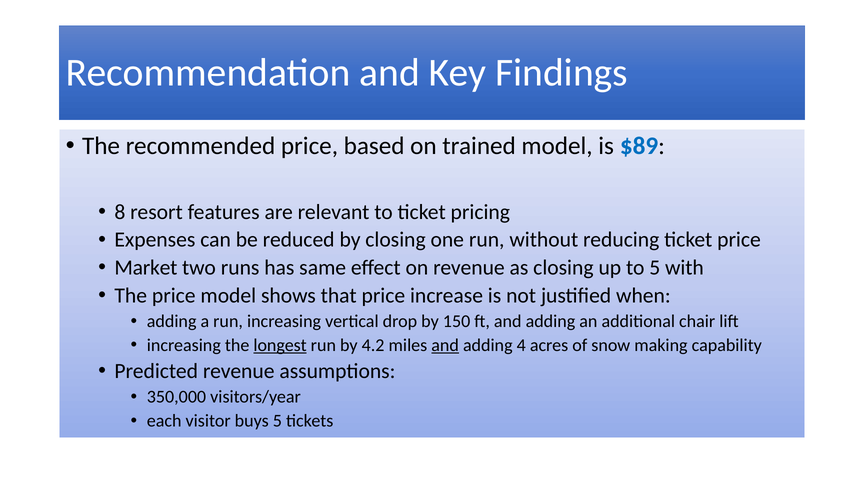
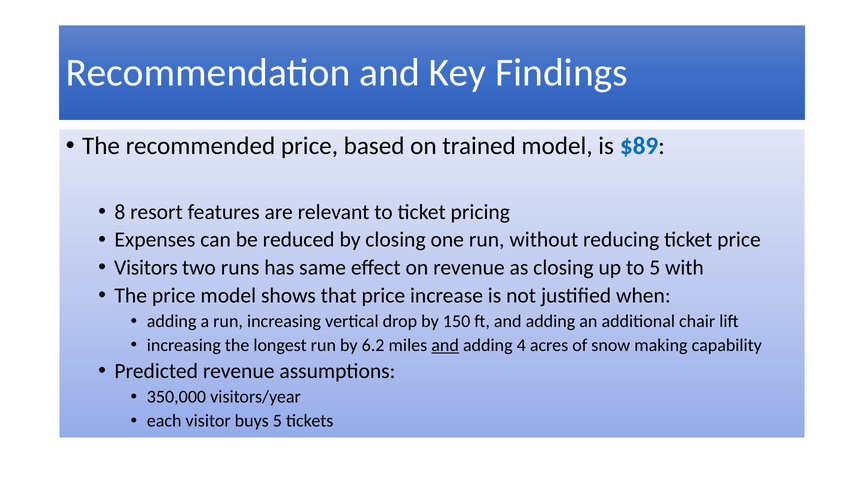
Market: Market -> Visitors (146, 268)
longest underline: present -> none (280, 345)
4.2: 4.2 -> 6.2 (373, 345)
